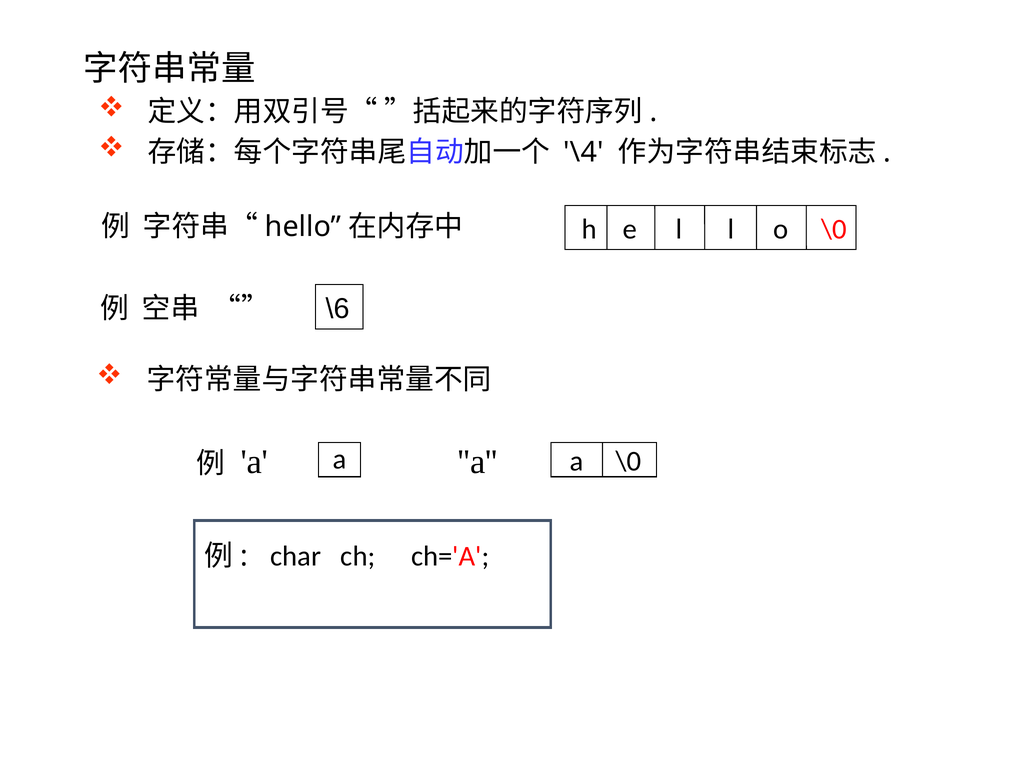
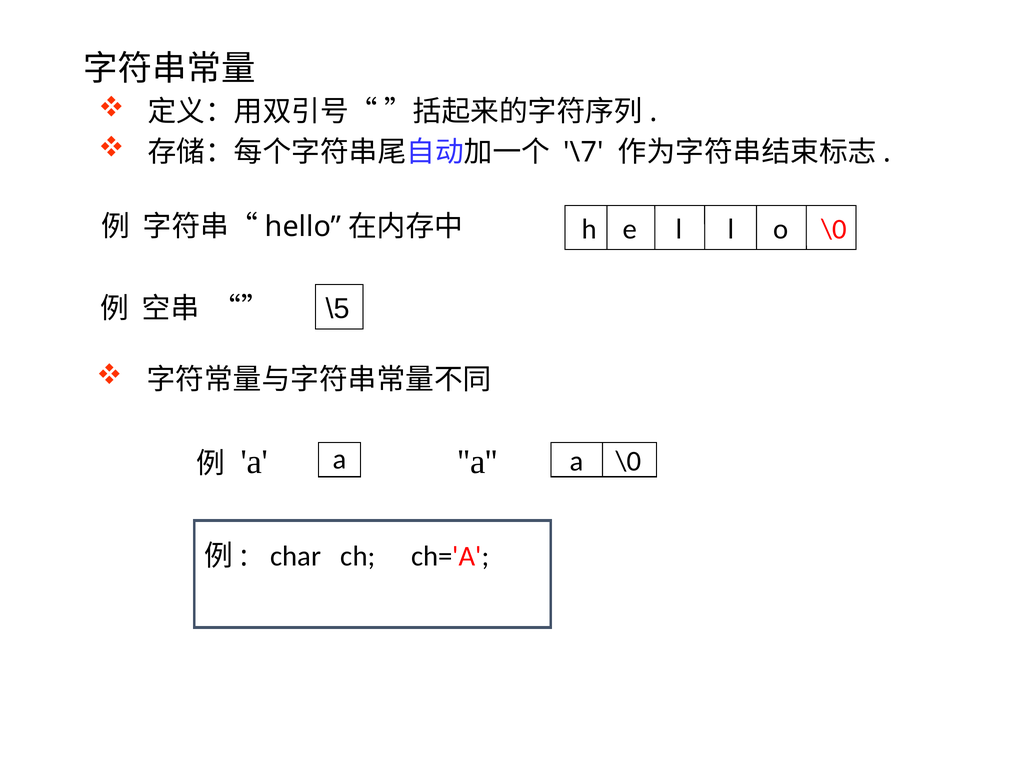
\4: \4 -> \7 (583, 152)
\6: \6 -> \5 (338, 309)
